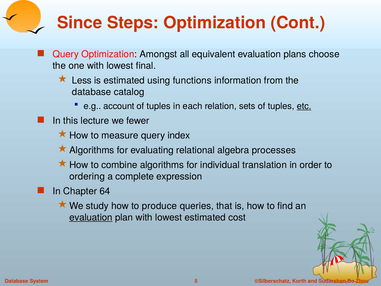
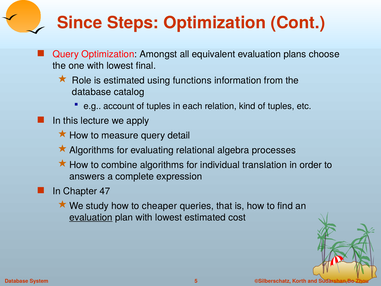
Less: Less -> Role (82, 80)
sets: sets -> kind (247, 106)
etc underline: present -> none (304, 106)
fewer: fewer -> apply (138, 121)
index: index -> detail (179, 135)
ordering: ordering -> answers (87, 176)
64: 64 -> 47 (105, 191)
produce: produce -> cheaper (159, 206)
